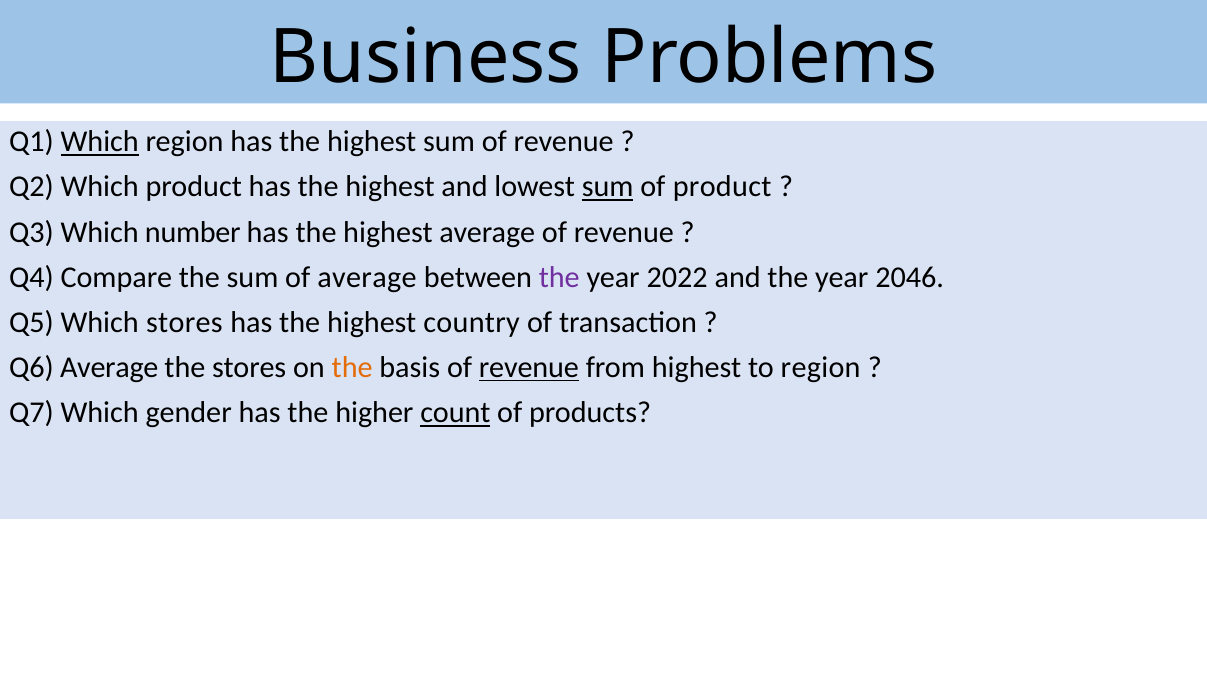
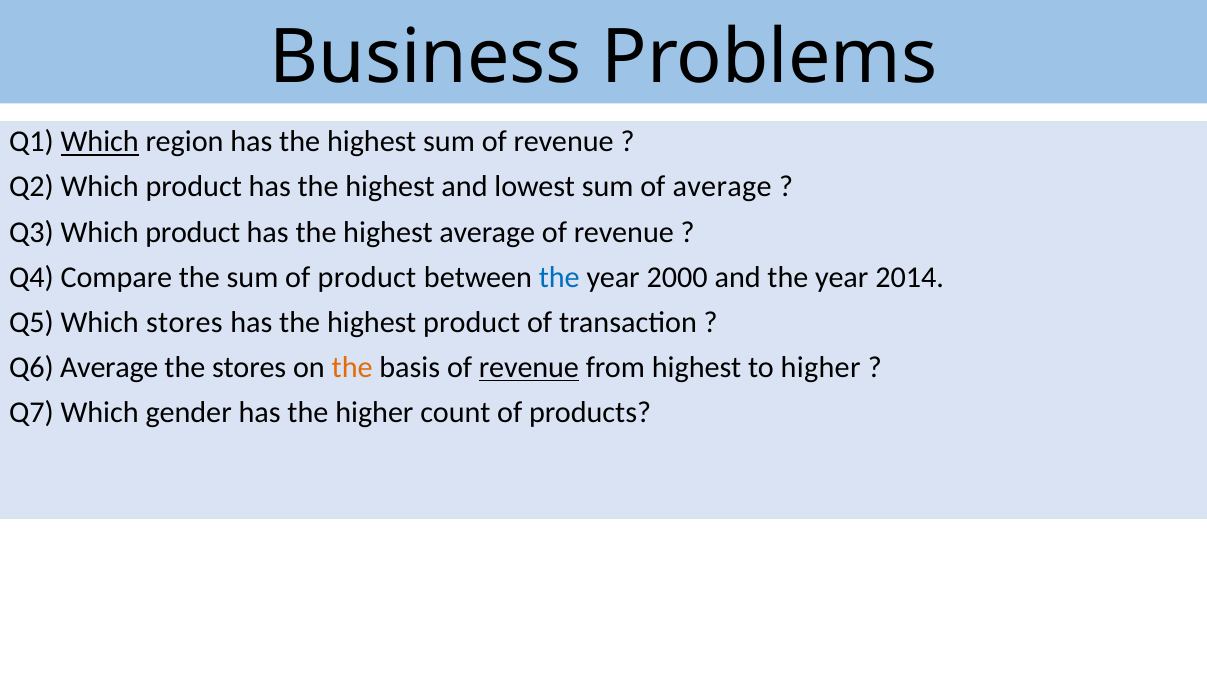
sum underline: present -> none (608, 187)
of product: product -> average (722, 187)
Q3 Which number: number -> product (193, 232)
of average: average -> product (367, 277)
the colour: purple -> blue (559, 277)
2022: 2022 -> 2000 (677, 277)
2046: 2046 -> 2014 (910, 277)
highest country: country -> product (472, 322)
to region: region -> higher (821, 368)
count underline: present -> none (455, 413)
